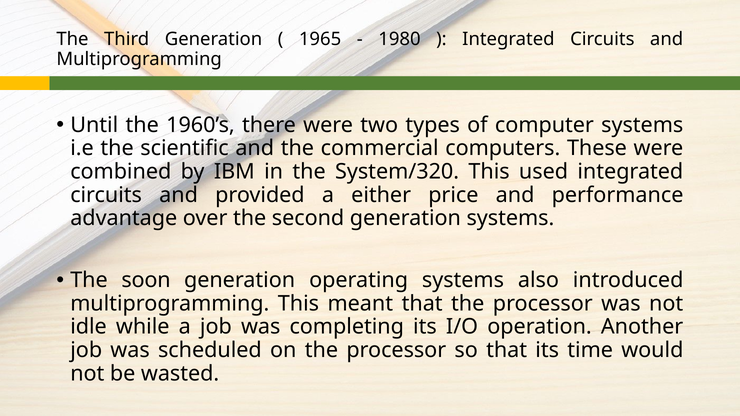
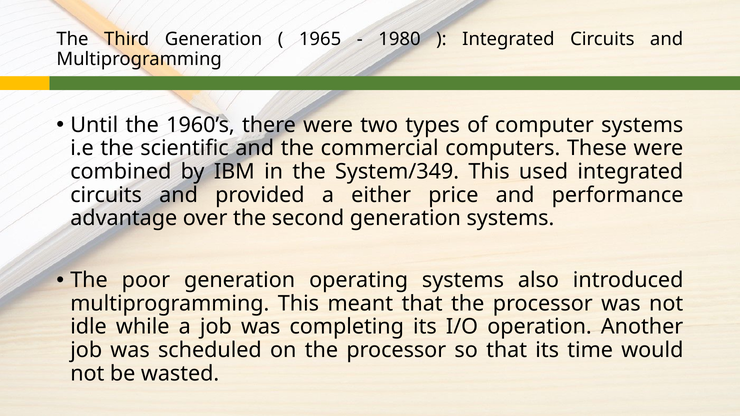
System/320: System/320 -> System/349 (397, 172)
soon: soon -> poor (146, 280)
